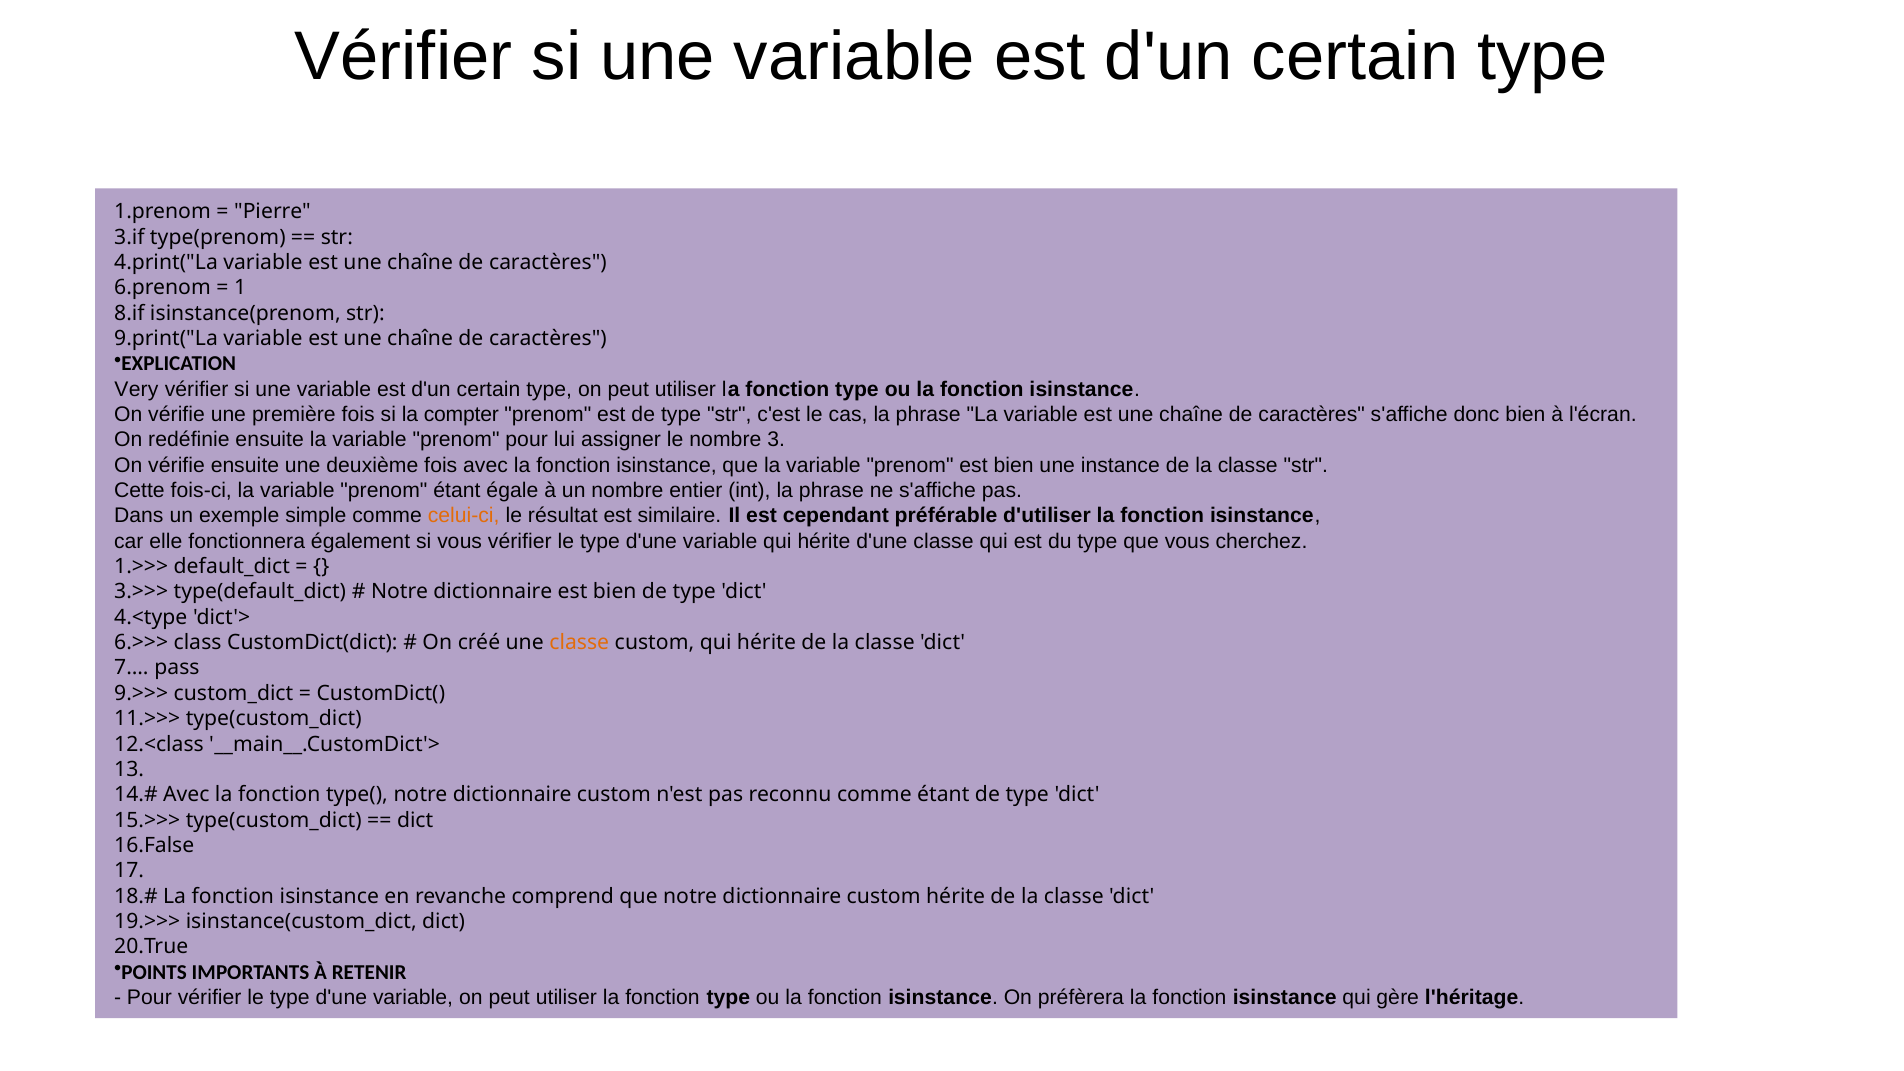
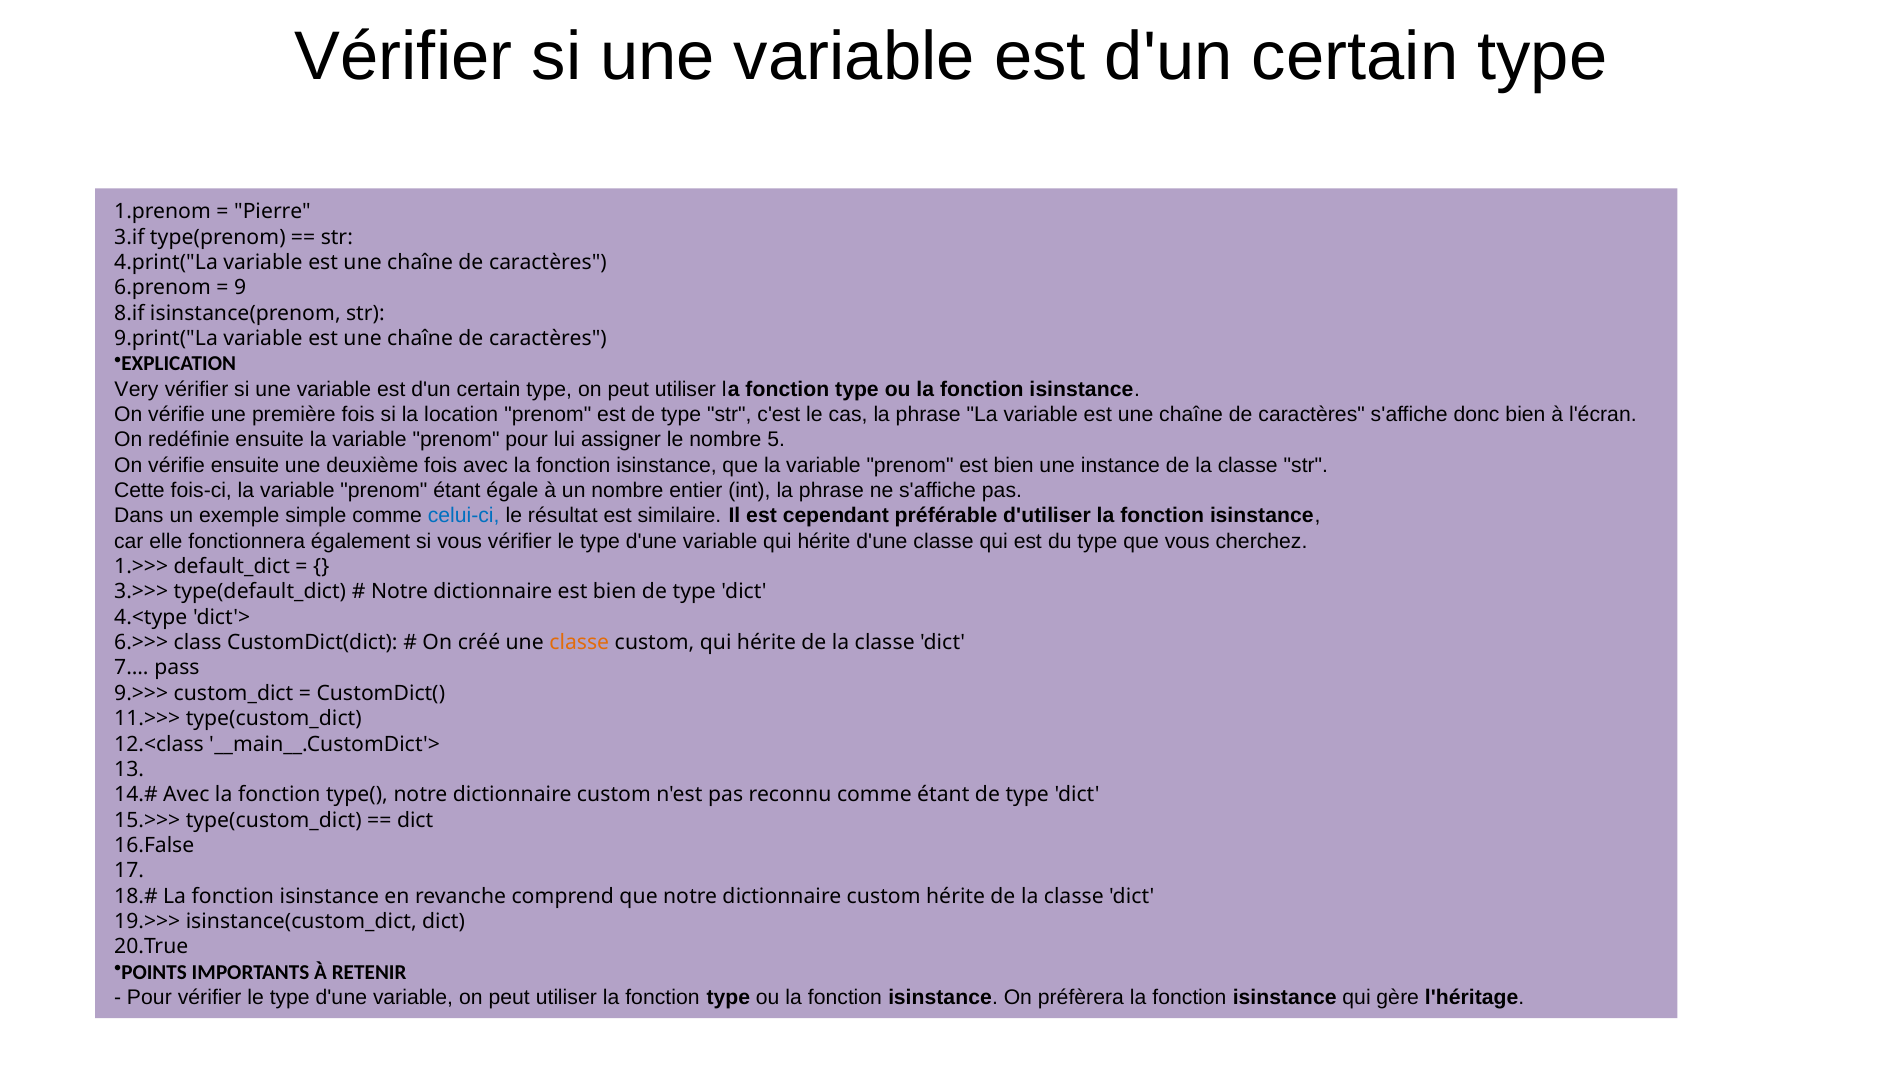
1: 1 -> 9 (240, 288)
compter: compter -> location (461, 415)
3: 3 -> 5 (776, 440)
celui-ci colour: orange -> blue (464, 516)
